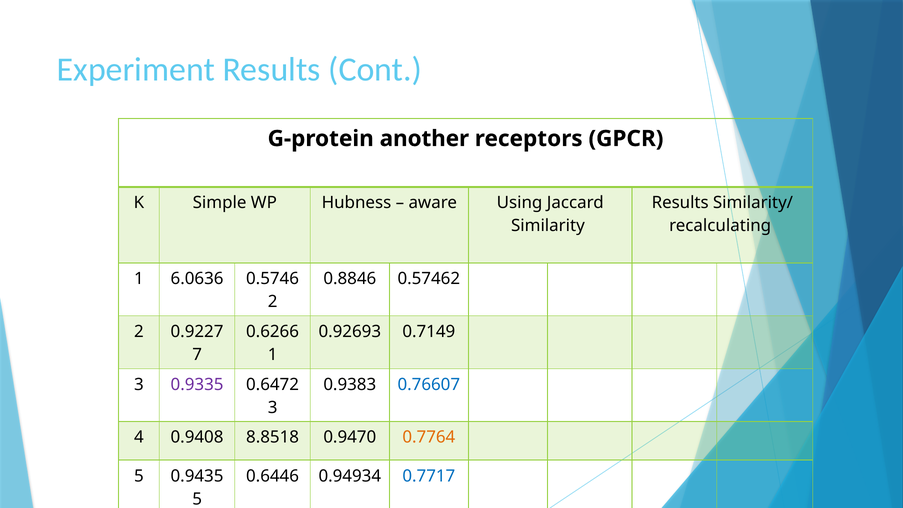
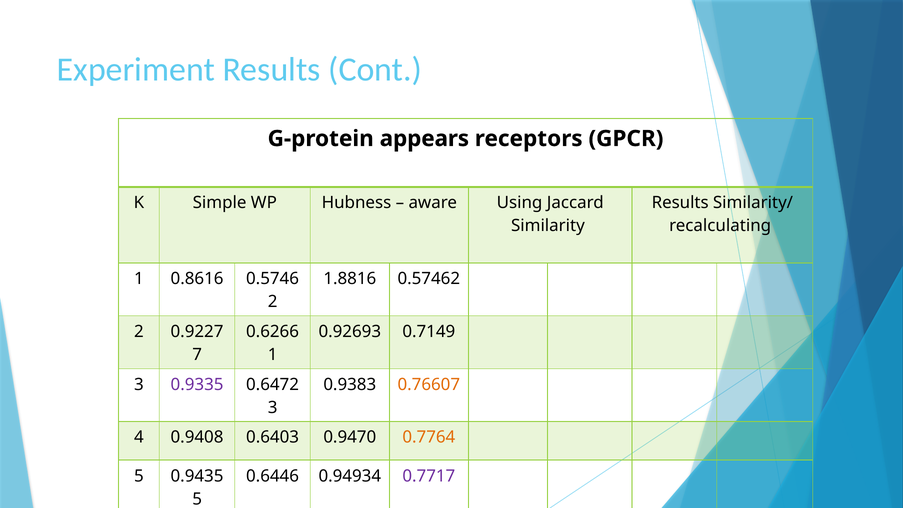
another: another -> appears (424, 139)
6.0636: 6.0636 -> 0.8616 (197, 279)
0.8846: 0.8846 -> 1.8816 (350, 279)
0.76607 colour: blue -> orange (429, 385)
8.8518: 8.8518 -> 0.6403 (273, 437)
0.7717 colour: blue -> purple (429, 476)
